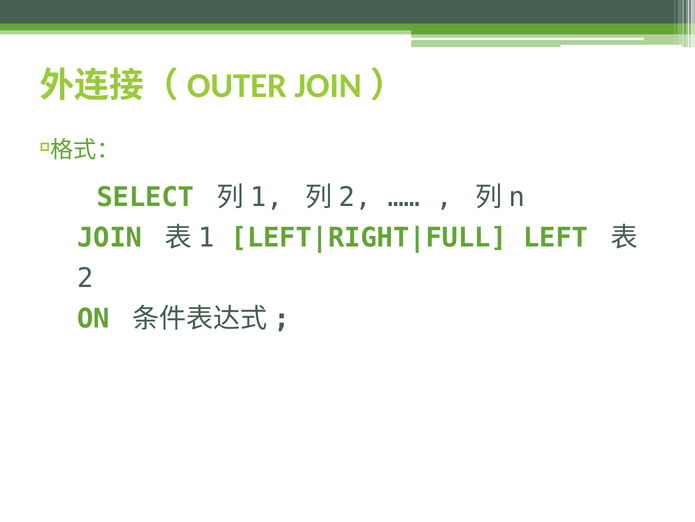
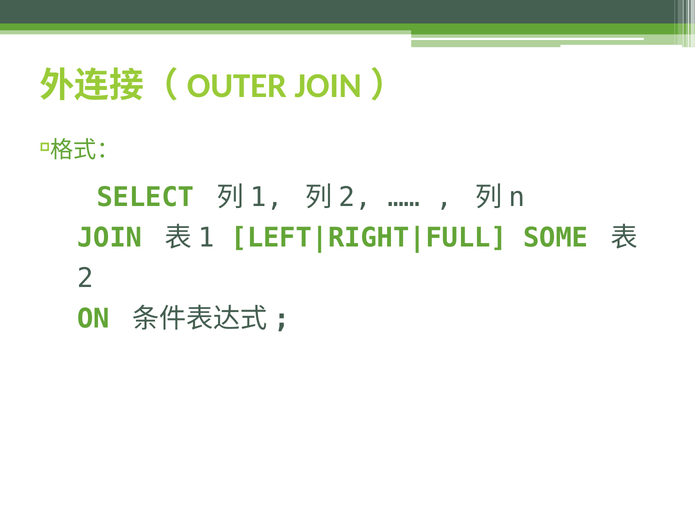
LEFT: LEFT -> SOME (556, 237)
